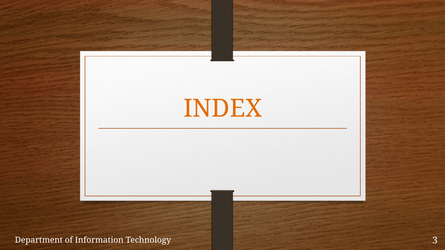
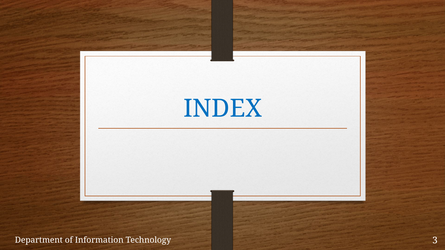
INDEX colour: orange -> blue (223, 109)
